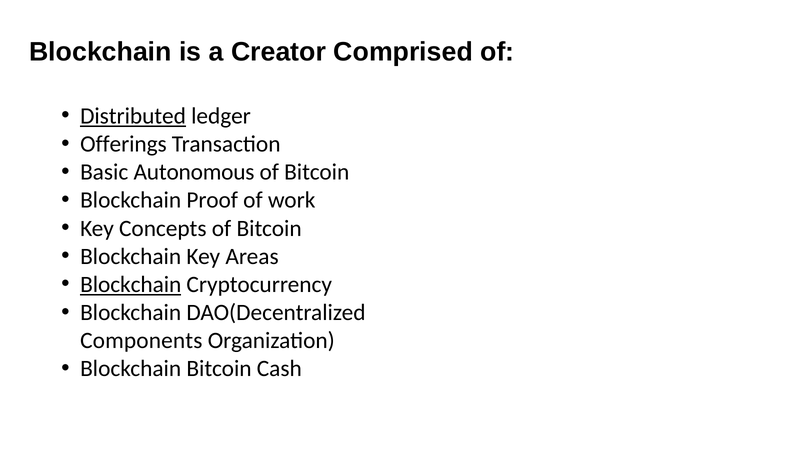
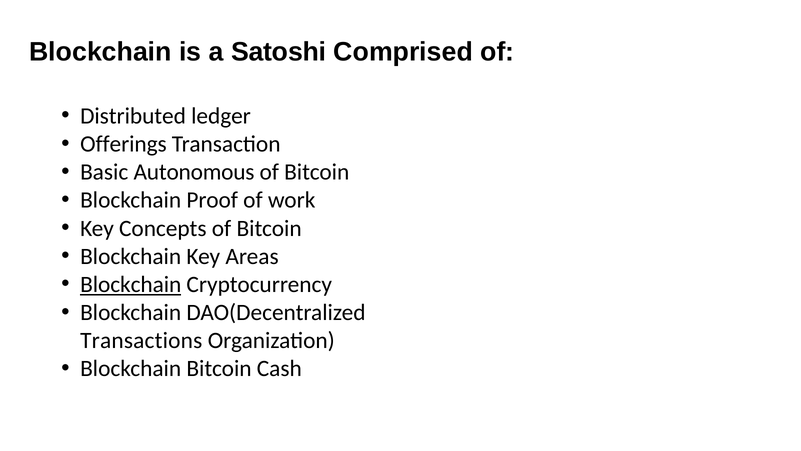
Creator: Creator -> Satoshi (279, 52)
Distributed underline: present -> none (133, 116)
Components: Components -> Transactions (141, 340)
